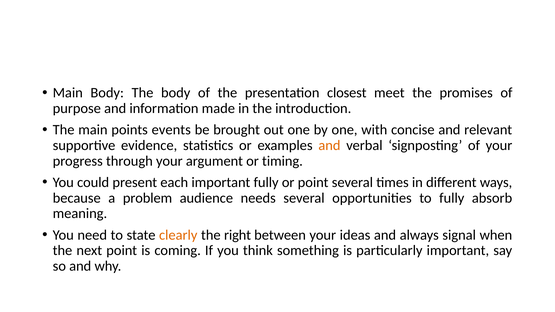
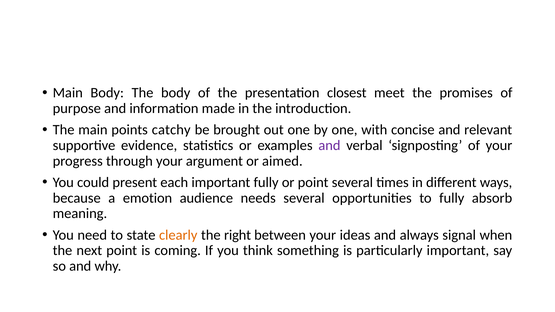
events: events -> catchy (171, 130)
and colour: orange -> purple (329, 145)
timing: timing -> aimed (282, 161)
problem: problem -> emotion (148, 198)
